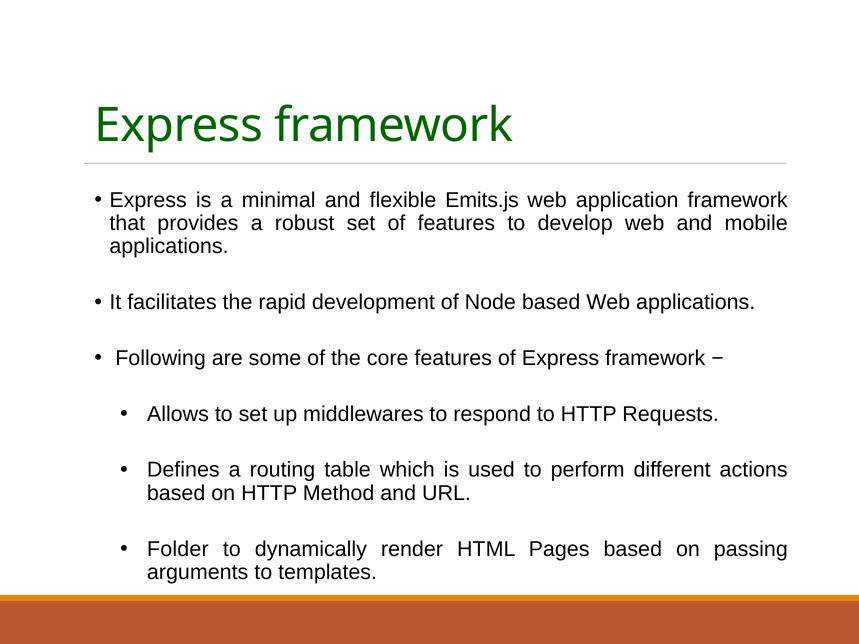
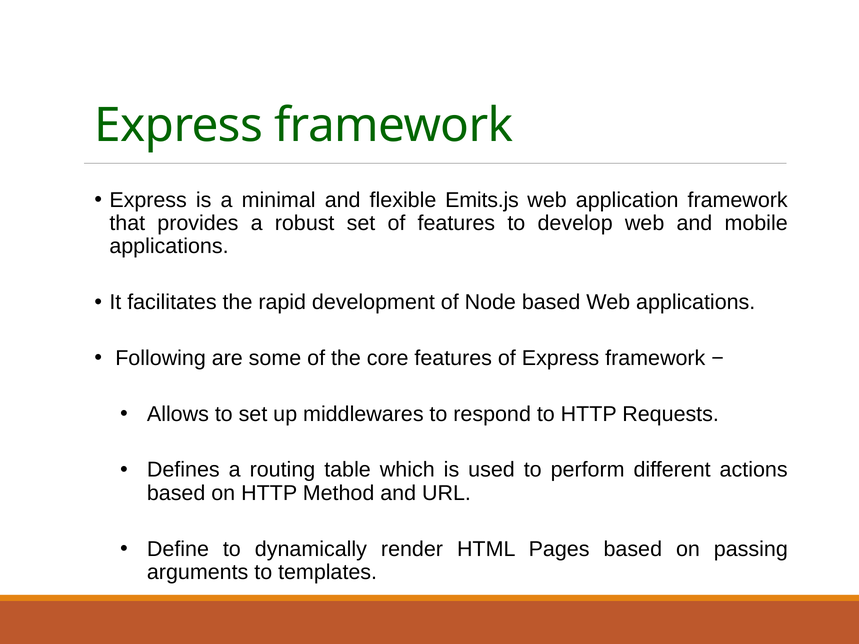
Folder: Folder -> Define (178, 549)
